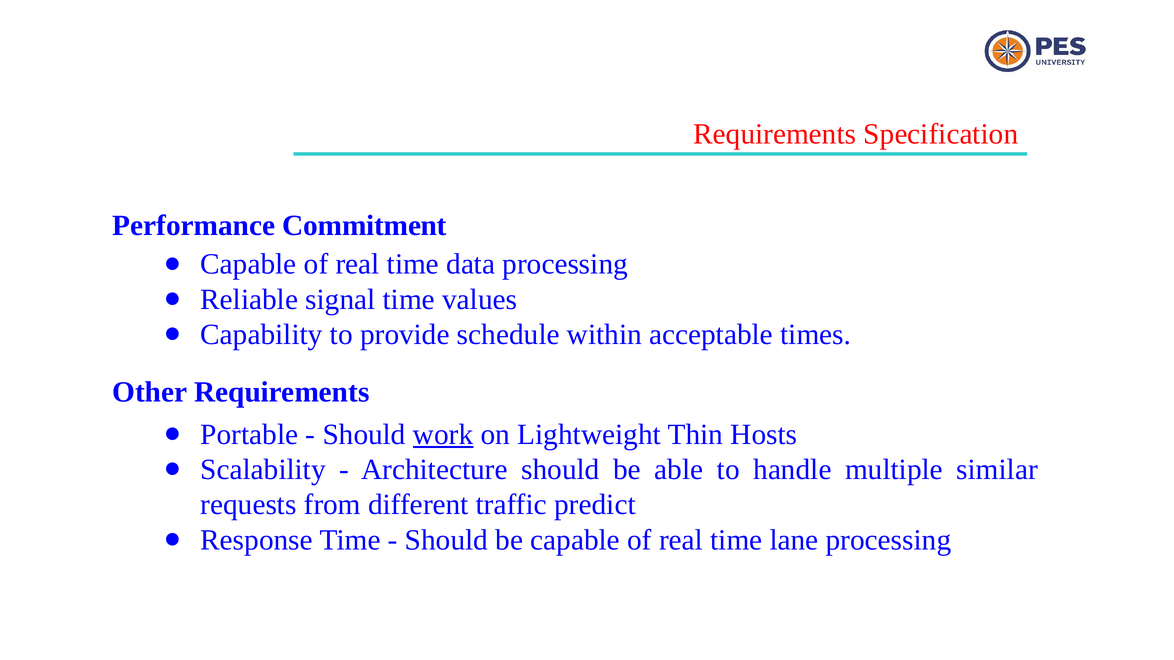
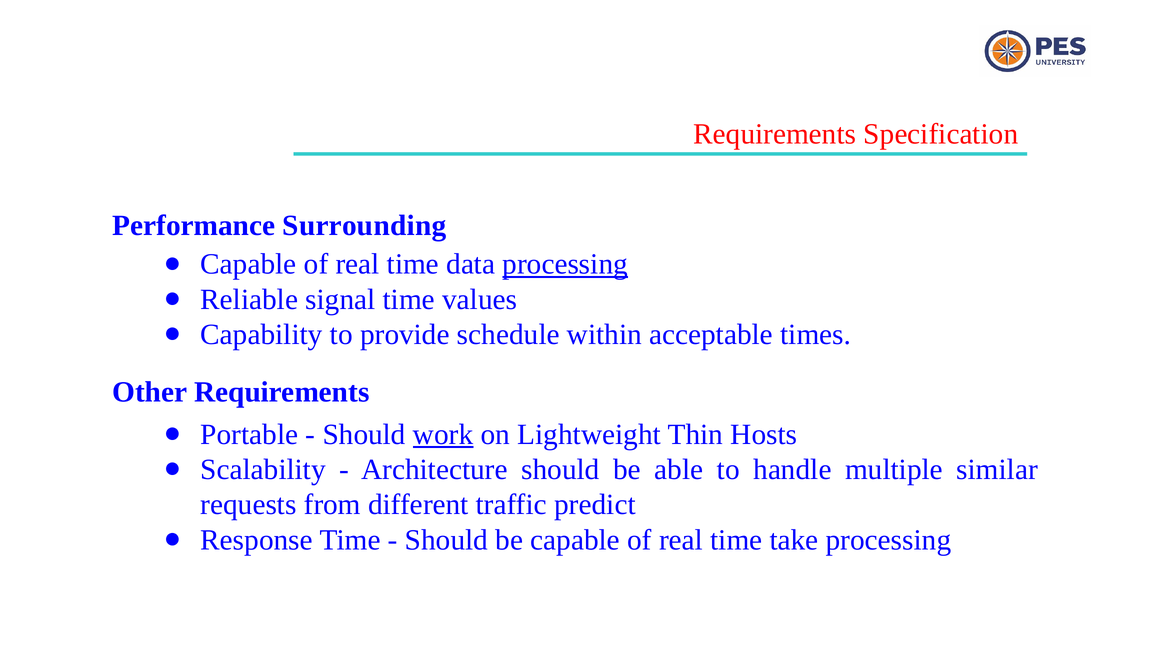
Commitment: Commitment -> Surrounding (364, 226)
processing underline: none -> present (565, 264)
lane: lane -> take (794, 540)
